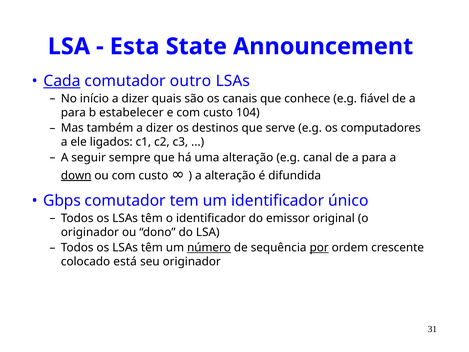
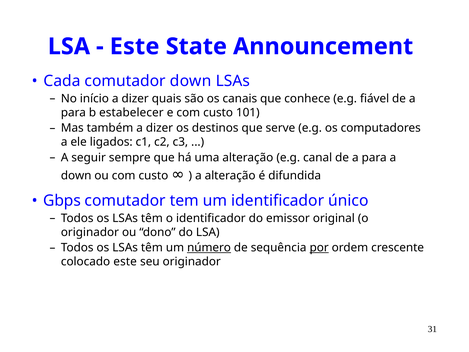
Esta: Esta -> Este (135, 46)
Cada underline: present -> none (62, 81)
comutador outro: outro -> down (191, 81)
104: 104 -> 101 (248, 113)
down underline: present -> none (76, 175)
colocado está: está -> este (125, 262)
